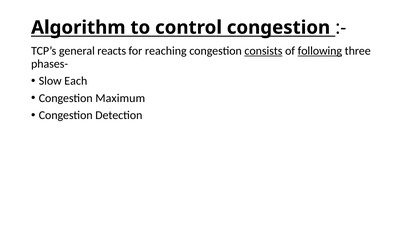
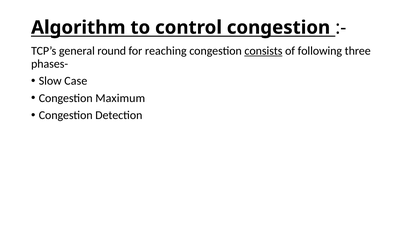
reacts: reacts -> round (112, 51)
following underline: present -> none (320, 51)
Each: Each -> Case (76, 81)
